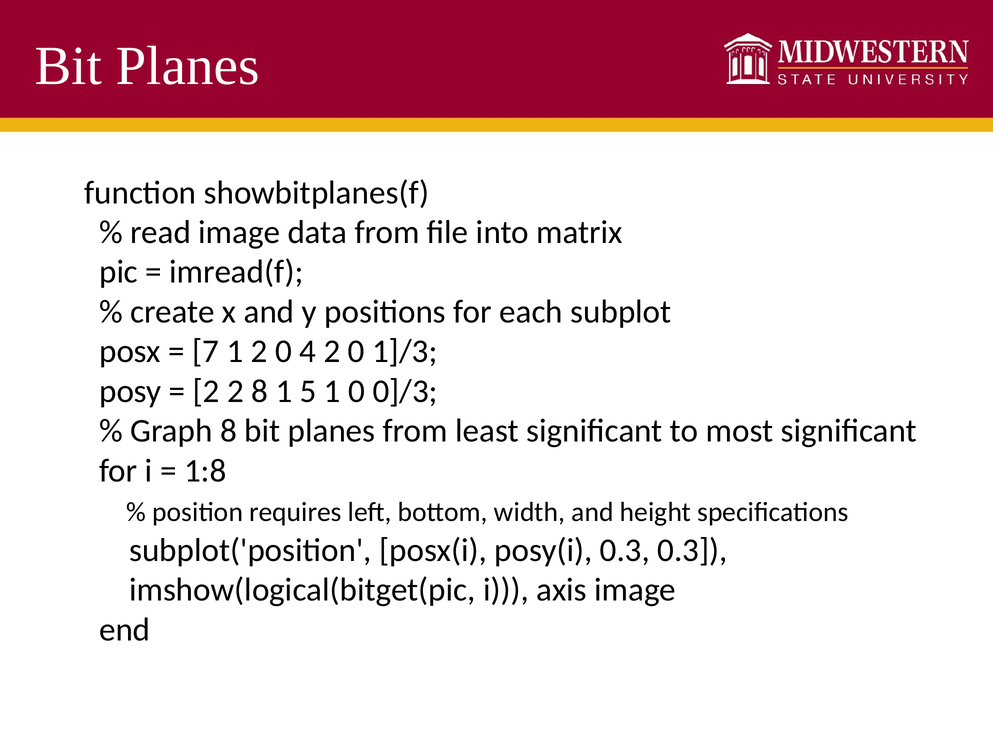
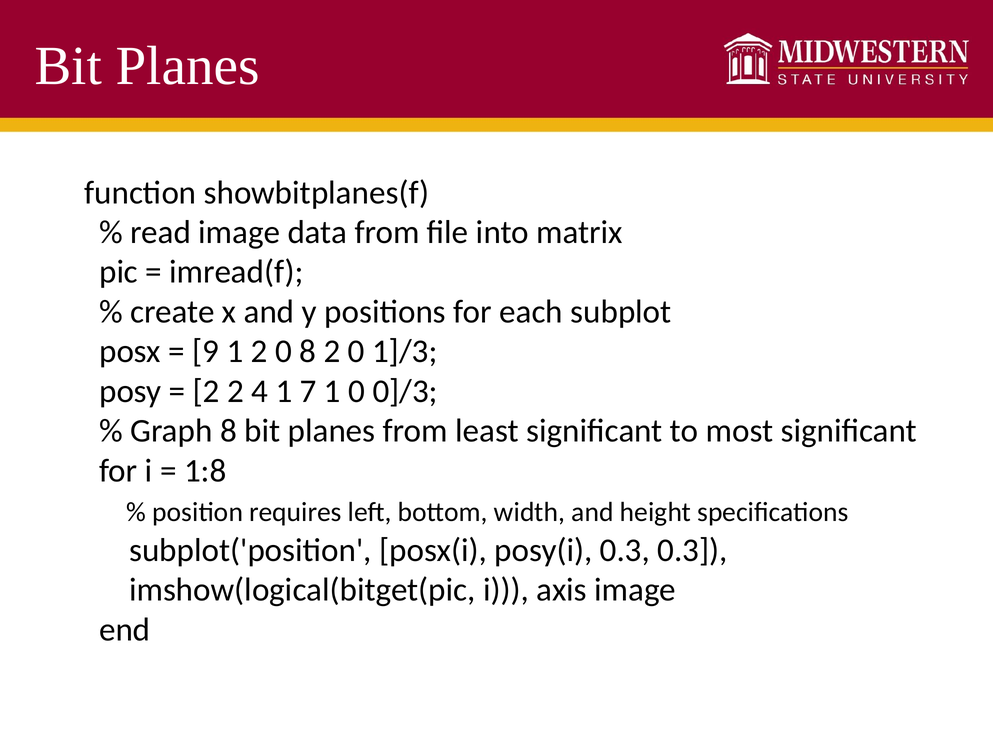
7: 7 -> 9 (206, 351)
0 4: 4 -> 8 (308, 351)
2 8: 8 -> 4 (260, 391)
5: 5 -> 7 (308, 391)
